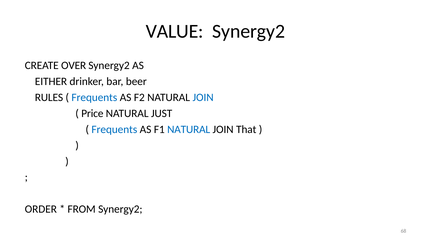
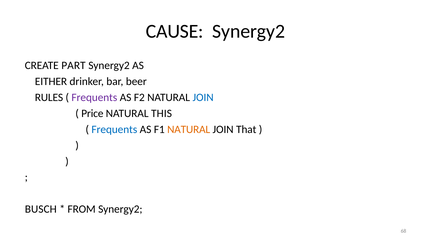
VALUE: VALUE -> CAUSE (175, 31)
OVER: OVER -> PART (73, 66)
Frequents colour: blue -> purple (94, 98)
JUST: JUST -> THIS (162, 114)
NATURAL colour: blue -> orange (189, 130)
ORDER: ORDER -> BUSCH (41, 210)
